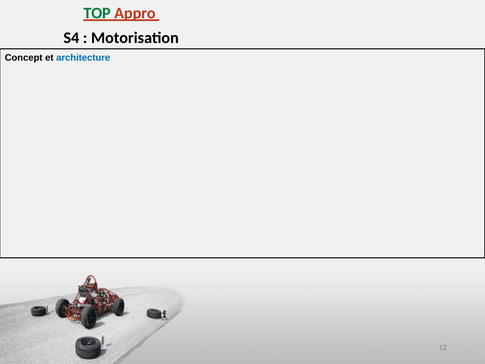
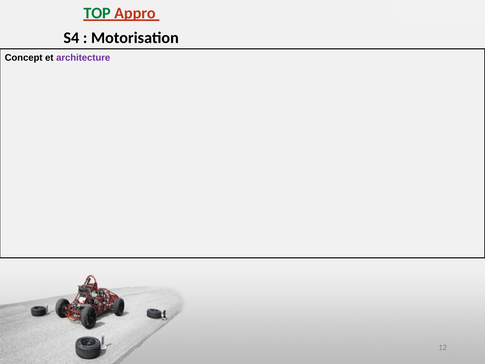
architecture colour: blue -> purple (83, 58)
